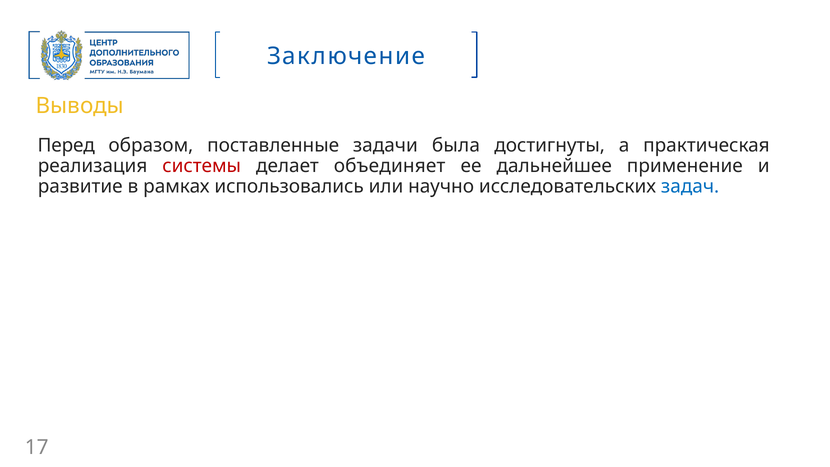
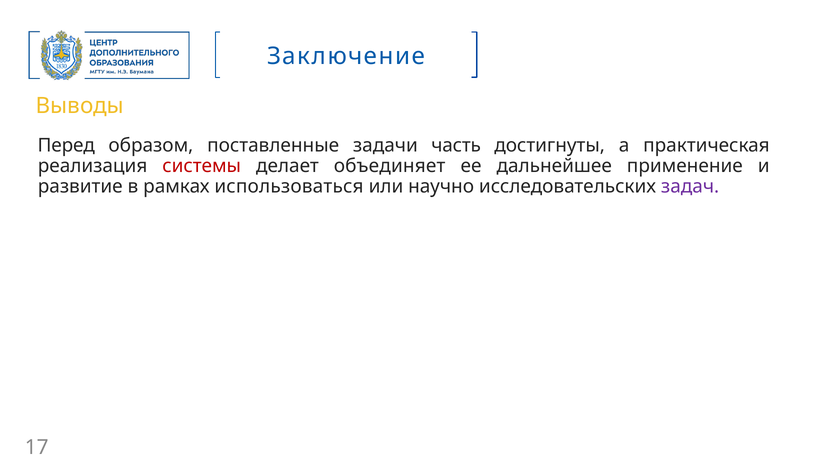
была: была -> часть (456, 145)
использовались: использовались -> использоваться (289, 186)
задач colour: blue -> purple (690, 186)
